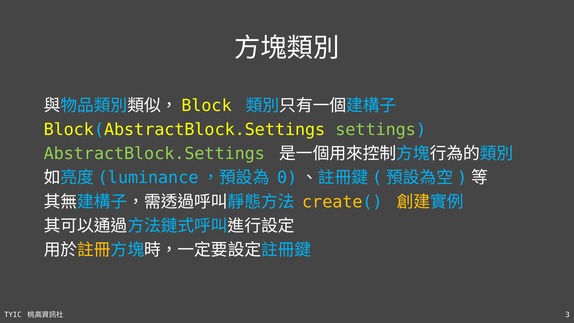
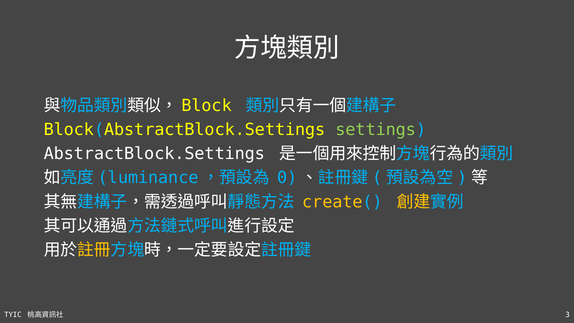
AbstractBlock.Settings colour: light green -> white (154, 154)
